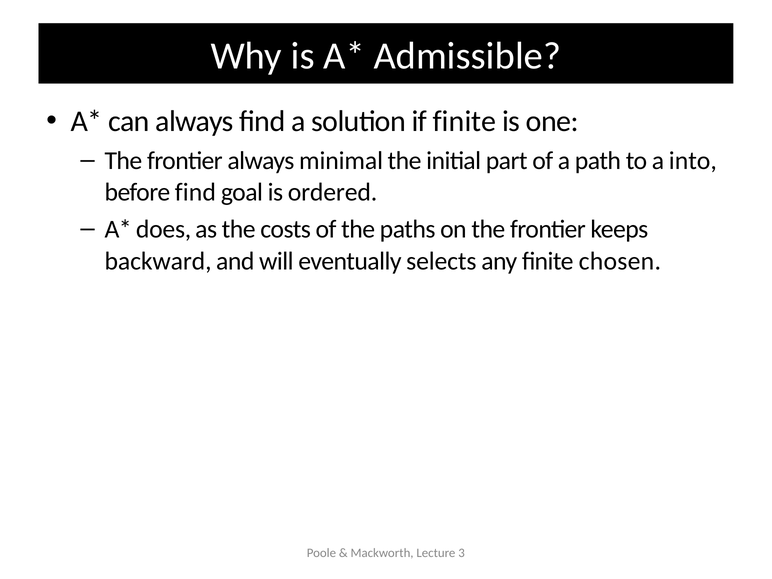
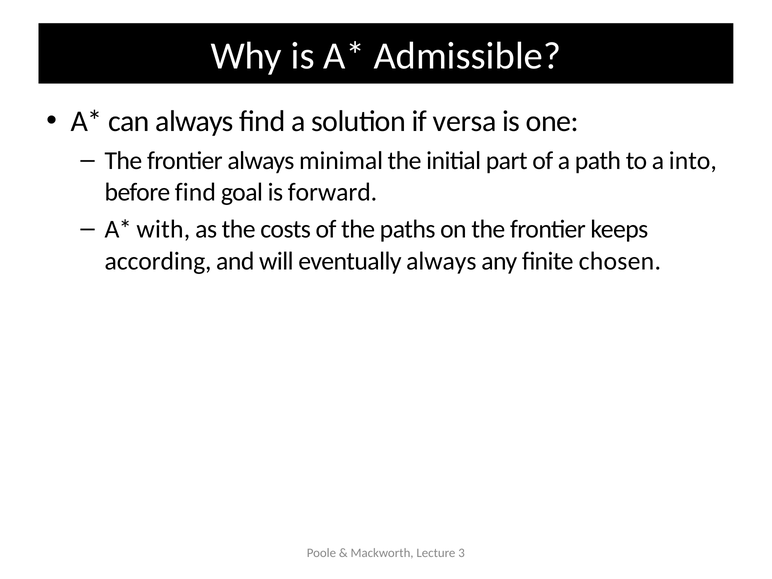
if finite: finite -> versa (465, 121)
ordered: ordered -> forward (332, 192)
does: does -> with (163, 229)
backward: backward -> according (158, 261)
eventually selects: selects -> always (441, 261)
